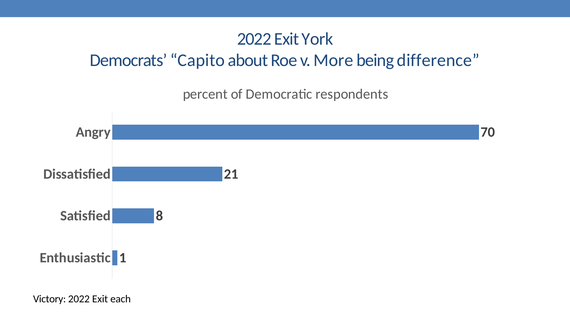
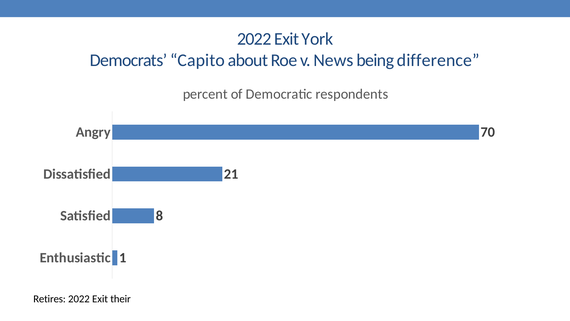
More: More -> News (333, 60)
Victory: Victory -> Retires (50, 299)
each: each -> their (121, 299)
